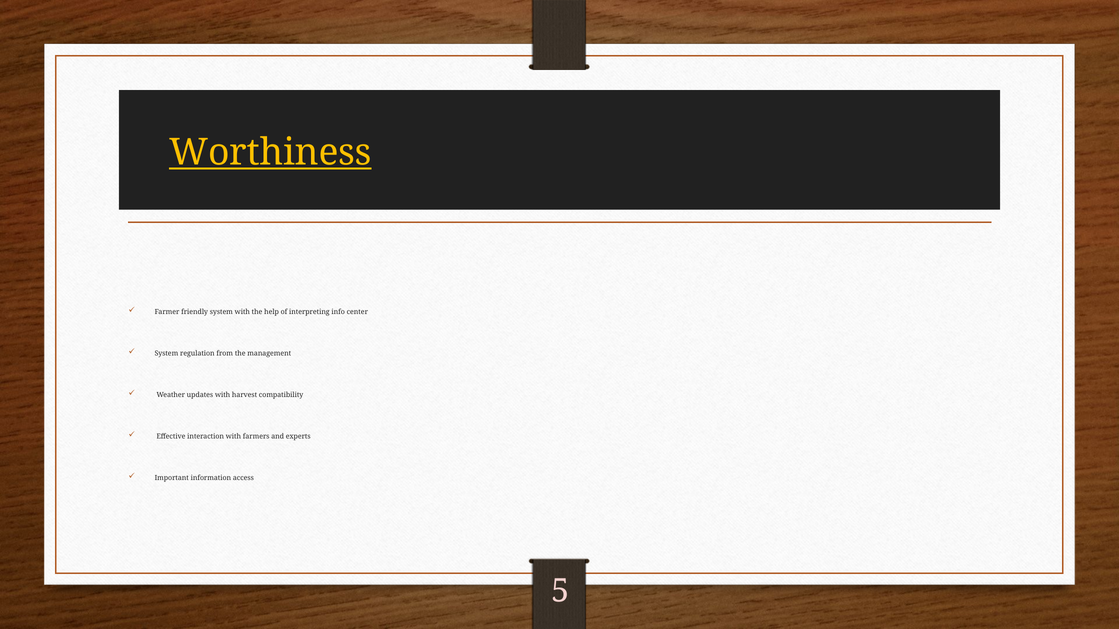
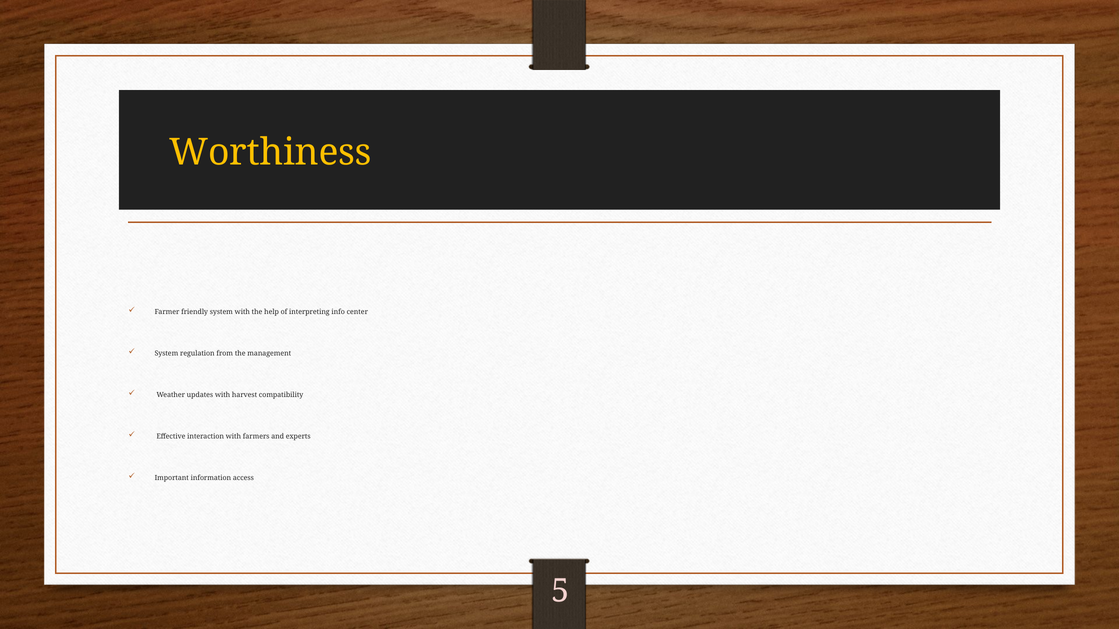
Worthiness underline: present -> none (270, 153)
